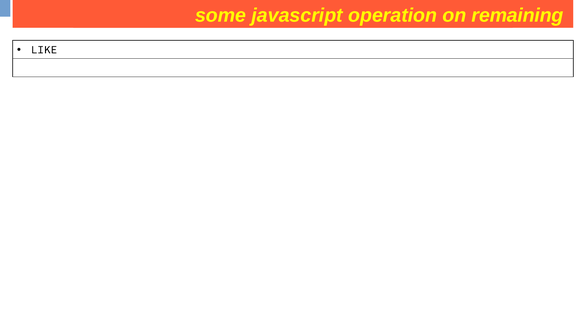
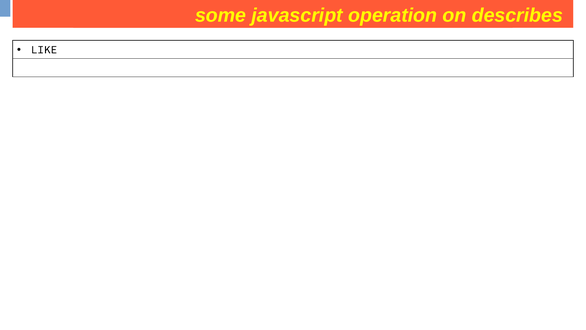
remaining: remaining -> describes (517, 15)
